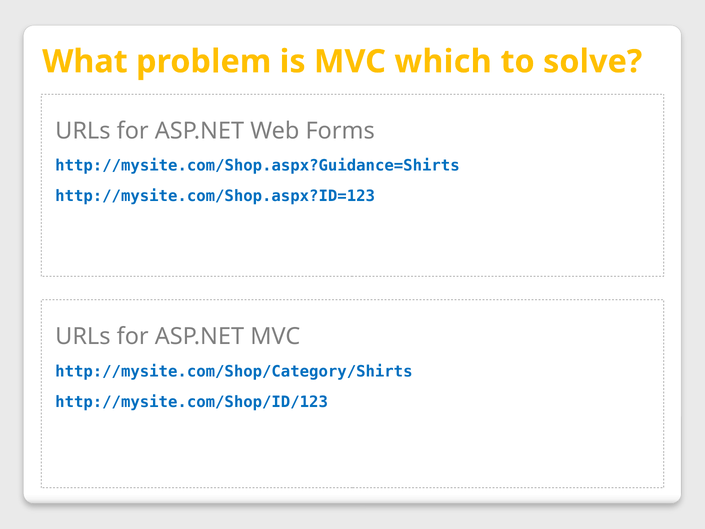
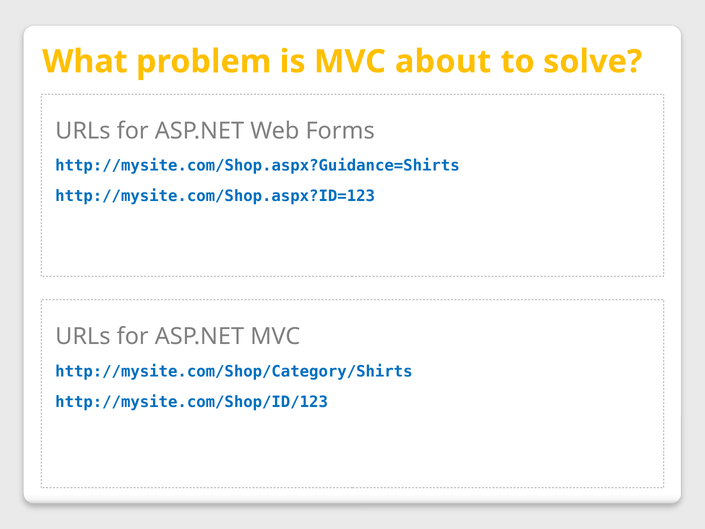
which: which -> about (443, 62)
